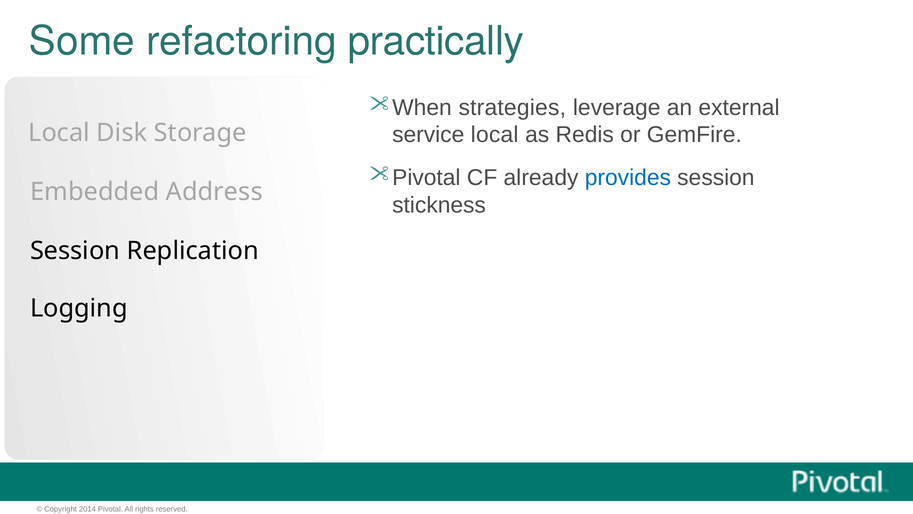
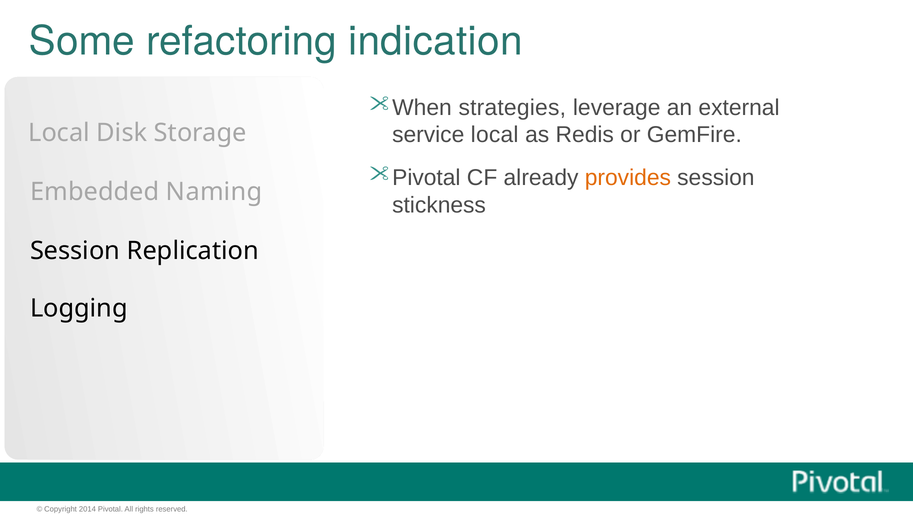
practically: practically -> indication (435, 41)
provides colour: blue -> orange (628, 177)
Address: Address -> Naming (214, 192)
